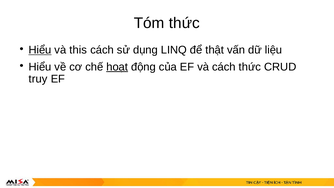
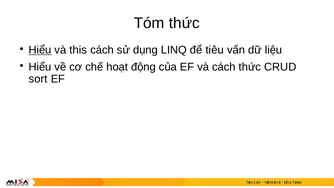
thật: thật -> tiêu (215, 50)
hoạt underline: present -> none (117, 67)
truy: truy -> sort (38, 79)
